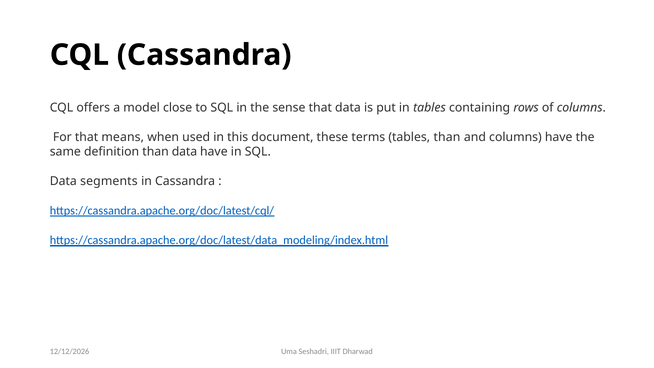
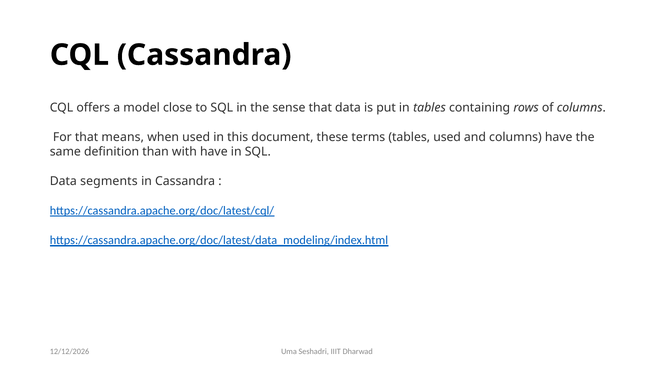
tables than: than -> used (447, 137)
than data: data -> with (184, 152)
